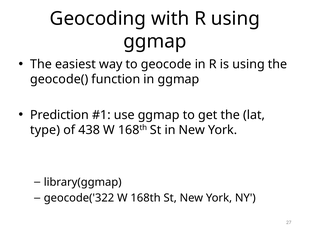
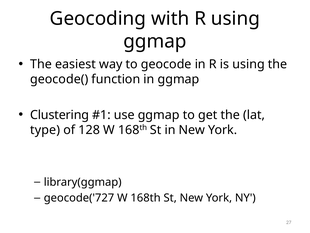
Prediction: Prediction -> Clustering (60, 115)
438: 438 -> 128 (89, 130)
geocode('322: geocode('322 -> geocode('727 (79, 198)
